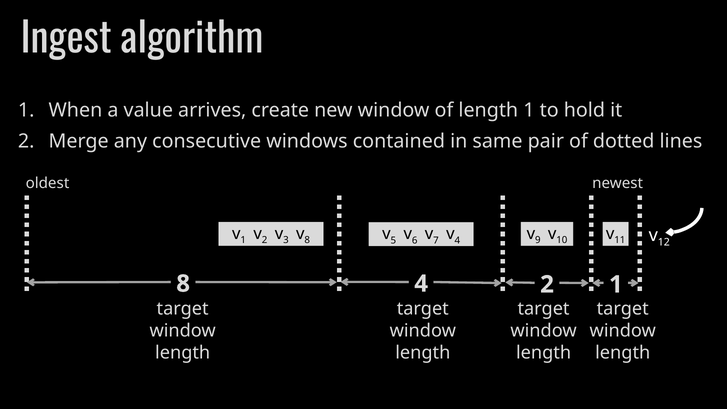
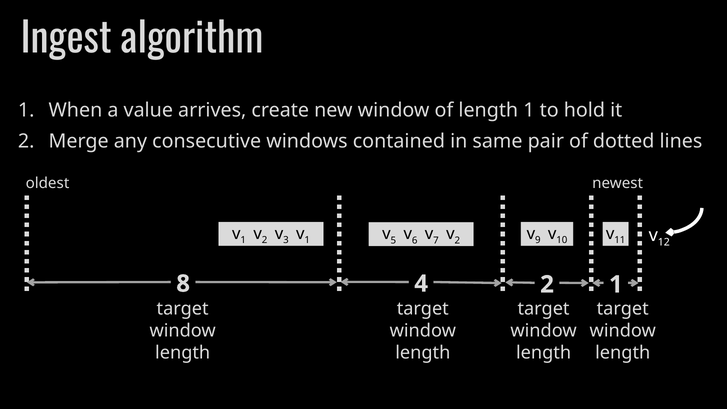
8: 8 -> 1 (307, 240)
4: 4 -> 2 (457, 240)
